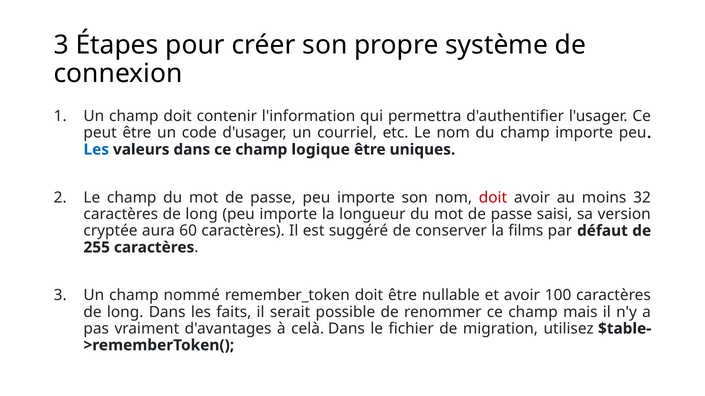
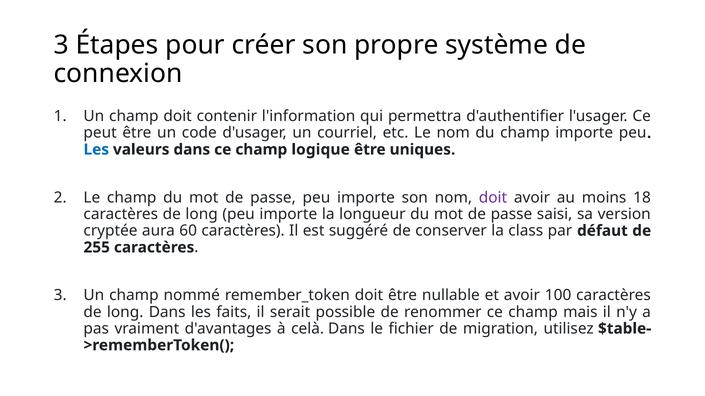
doit colour: red -> purple (493, 198)
32: 32 -> 18 (642, 198)
films: films -> class (526, 231)
